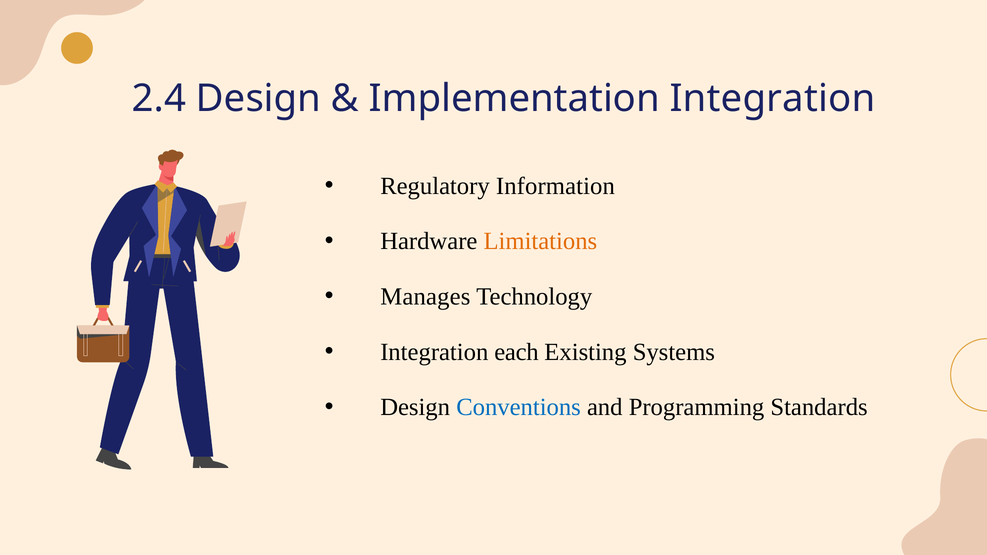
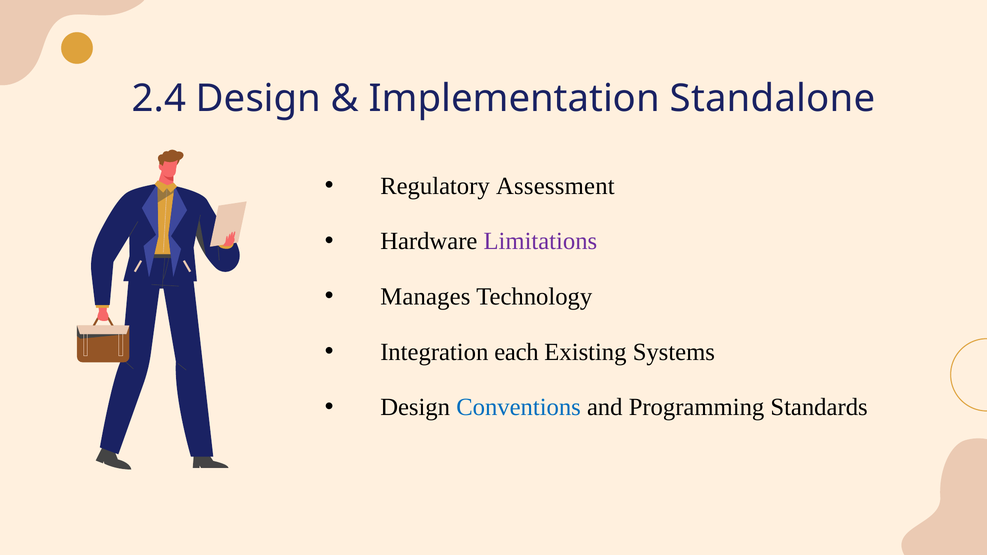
Implementation Integration: Integration -> Standalone (773, 98)
Information: Information -> Assessment (555, 186)
Limitations colour: orange -> purple (540, 241)
